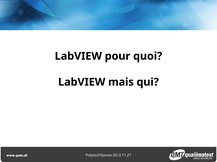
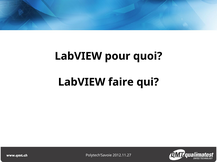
mais: mais -> faire (121, 82)
